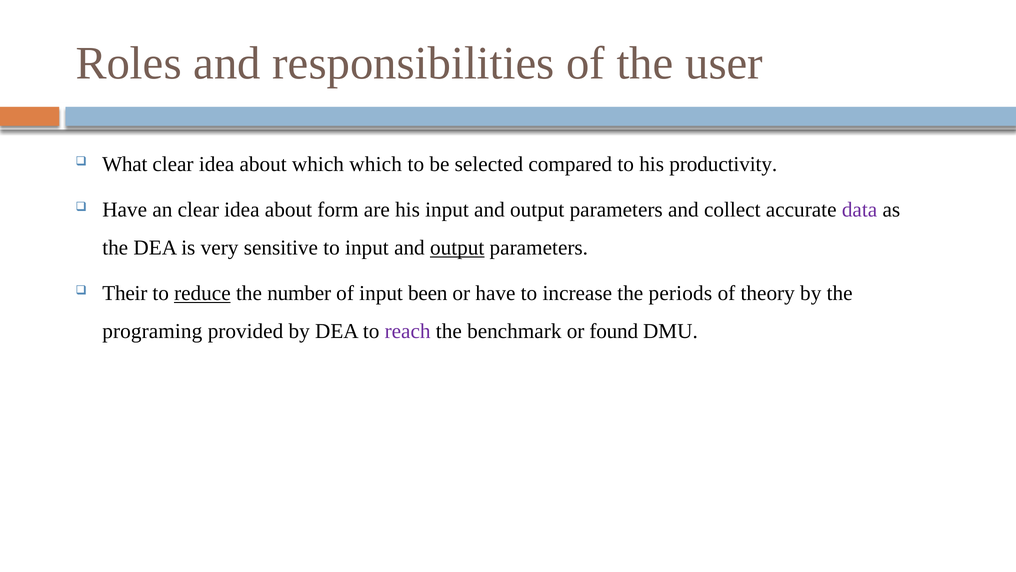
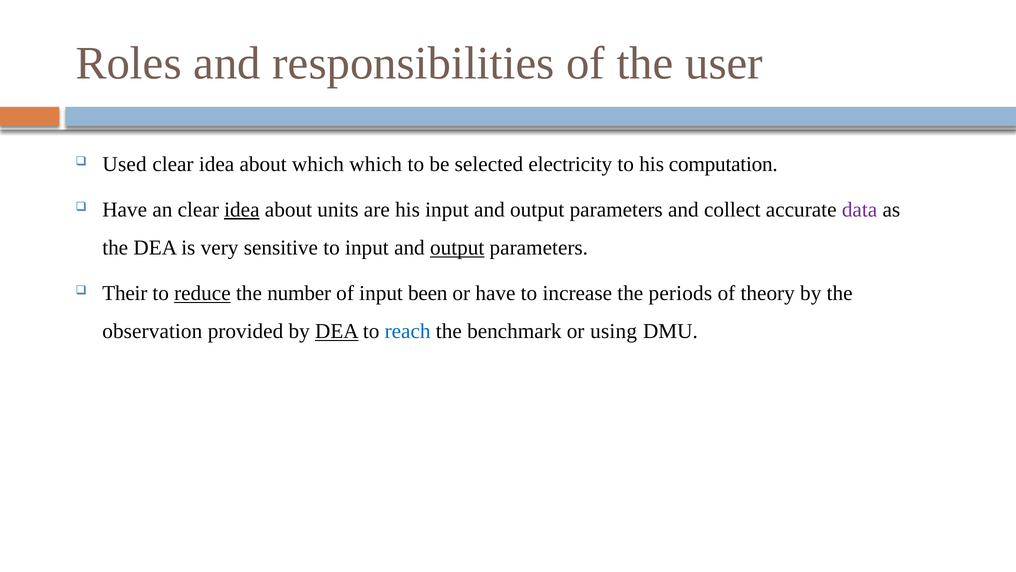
What: What -> Used (125, 164)
compared: compared -> electricity (570, 164)
productivity: productivity -> computation (723, 164)
idea underline: none -> present (242, 210)
form: form -> units (338, 210)
programing: programing -> observation (152, 332)
DEA underline: none -> present (337, 332)
reach colour: purple -> blue (408, 332)
found: found -> using (614, 332)
